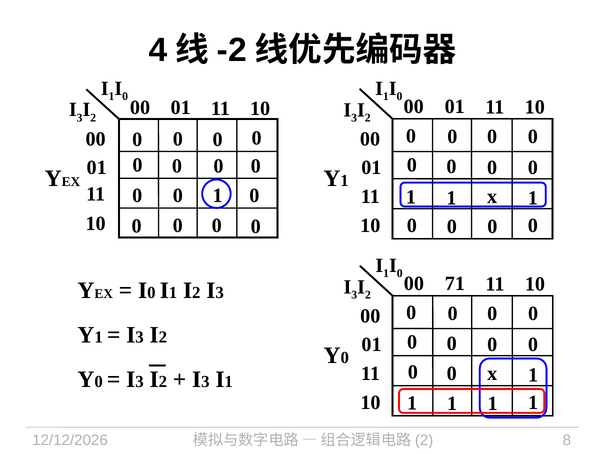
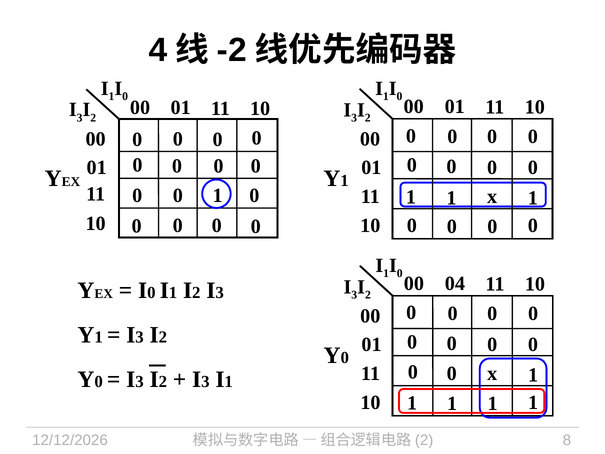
71: 71 -> 04 (455, 283)
